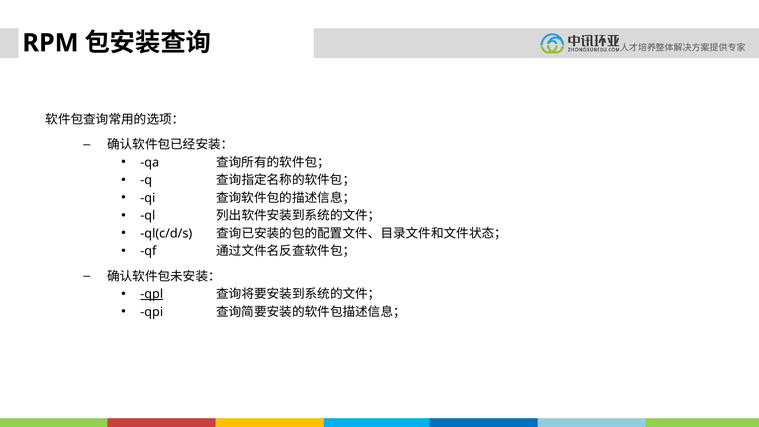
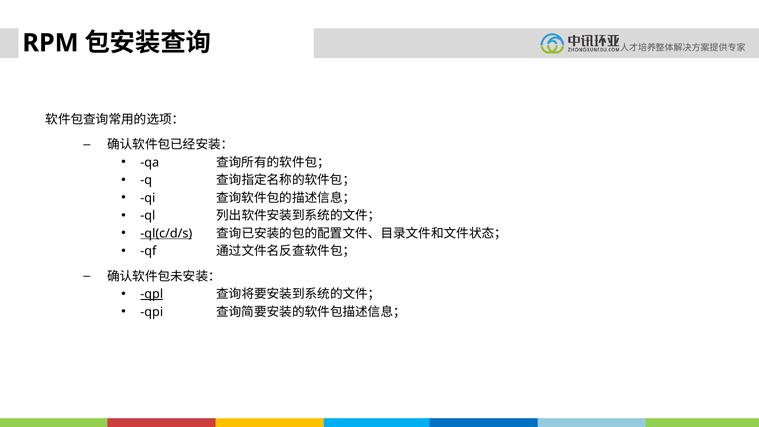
ql(c/d/s underline: none -> present (166, 233)
